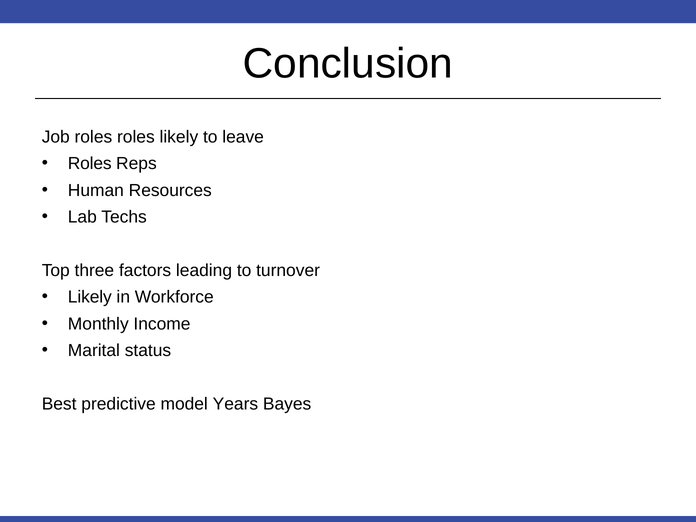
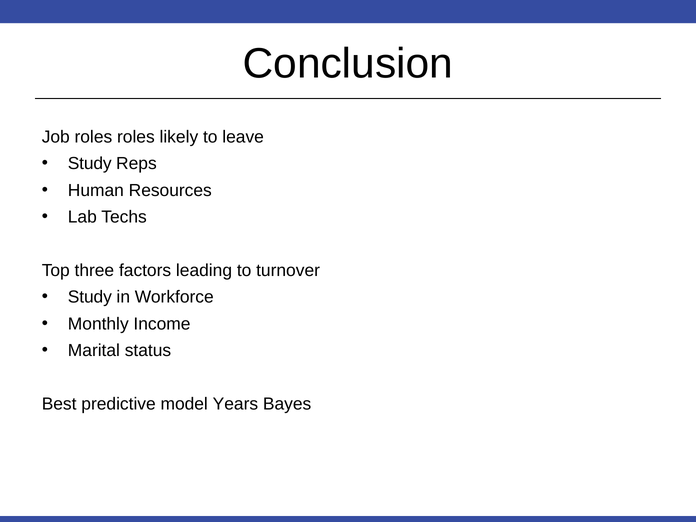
Roles: Roles -> Study (90, 164)
Likely: Likely -> Study (90, 297)
